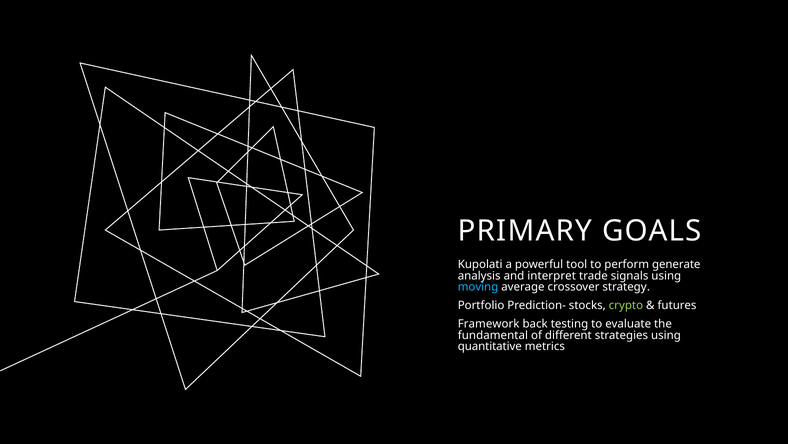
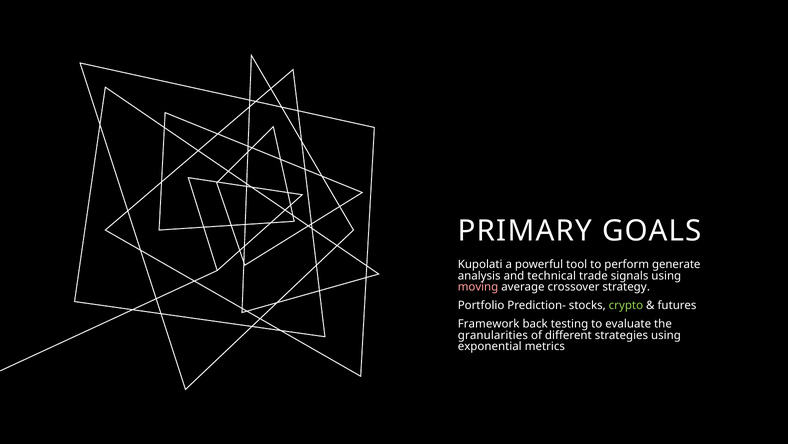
interpret: interpret -> technical (552, 275)
moving colour: light blue -> pink (478, 287)
fundamental: fundamental -> granularities (493, 335)
quantitative: quantitative -> exponential (490, 346)
